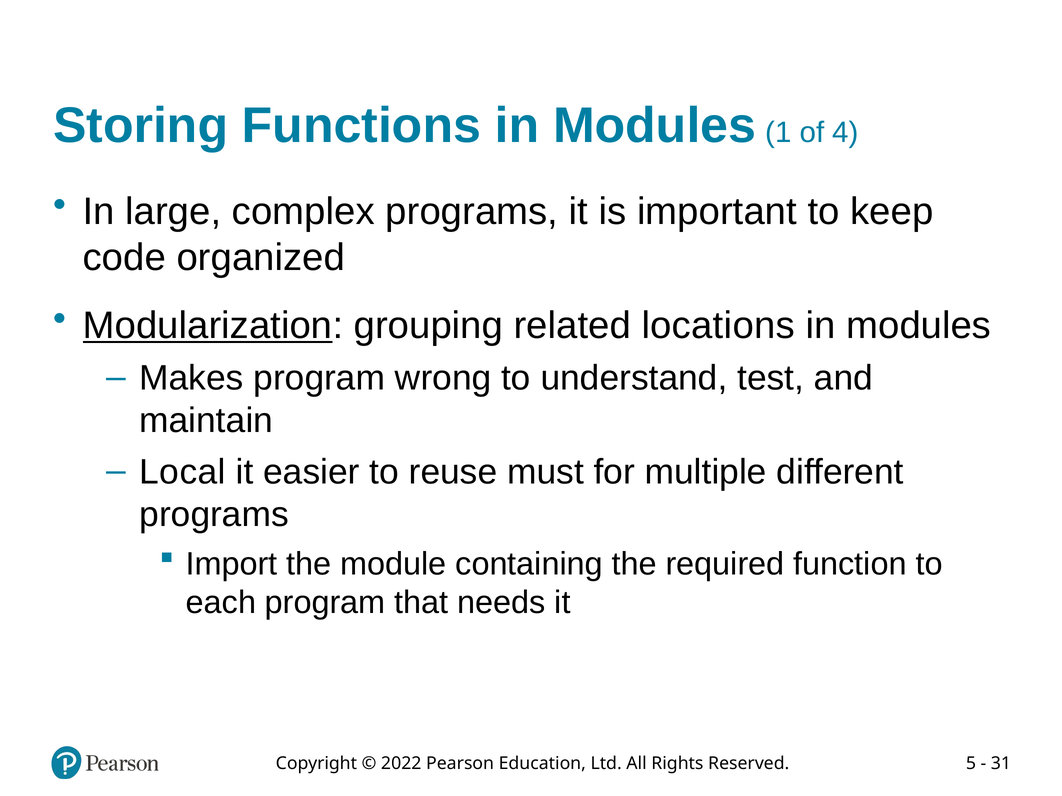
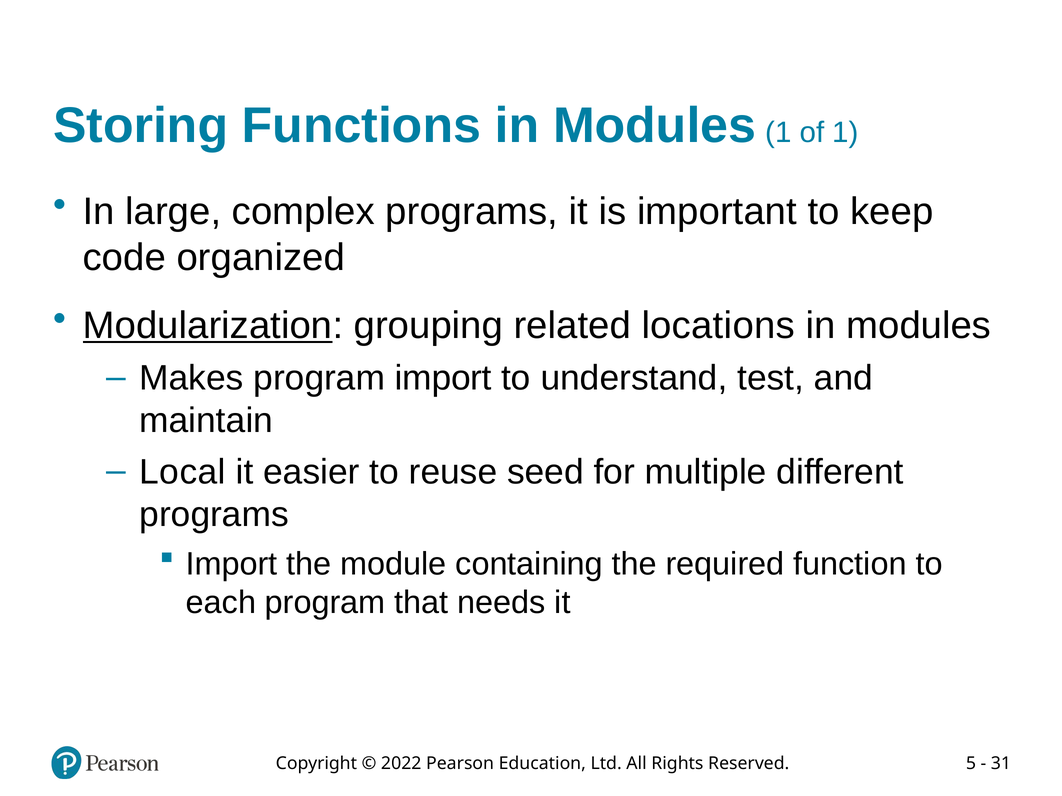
of 4: 4 -> 1 (845, 133)
program wrong: wrong -> import (443, 379)
must: must -> seed (545, 472)
